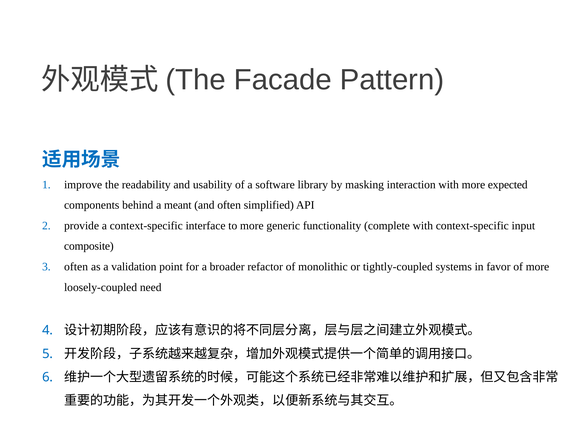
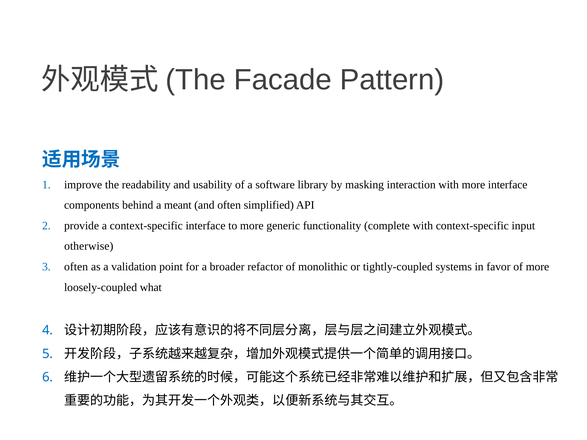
more expected: expected -> interface (508, 185)
composite: composite -> otherwise (89, 246)
need: need -> what (151, 287)
